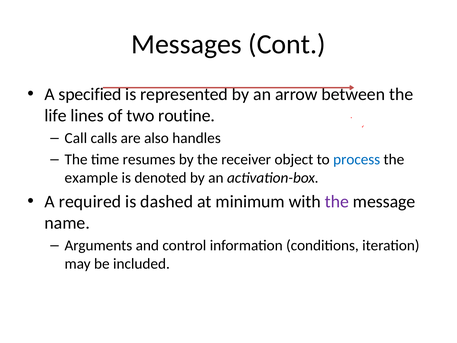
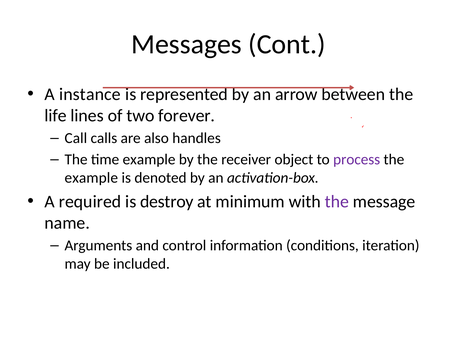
specified: specified -> instance (90, 94)
routine: routine -> forever (187, 116)
time resumes: resumes -> example (149, 160)
process colour: blue -> purple (357, 160)
dashed: dashed -> destroy (167, 201)
